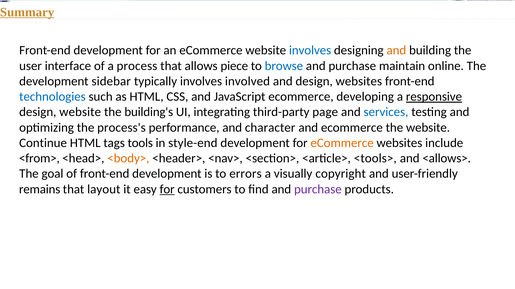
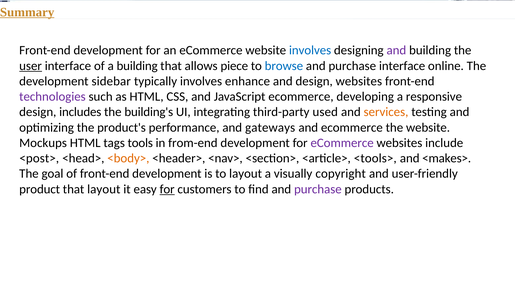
and colour: orange -> purple (396, 51)
user underline: none -> present (31, 66)
a process: process -> building (137, 66)
purchase maintain: maintain -> interface (402, 66)
involved: involved -> enhance (247, 81)
technologies colour: blue -> purple (52, 97)
responsive underline: present -> none (434, 97)
design website: website -> includes (80, 112)
page: page -> used (325, 112)
services colour: blue -> orange (386, 112)
process's: process's -> product's (122, 128)
character: character -> gateways (270, 128)
Continue: Continue -> Mockups (43, 143)
style-end: style-end -> from-end (193, 143)
eCommerce colour: orange -> purple (342, 143)
<from>: <from> -> <post> (39, 159)
<allows>: <allows> -> <makes> (447, 159)
to errors: errors -> layout (246, 174)
remains: remains -> product (40, 190)
